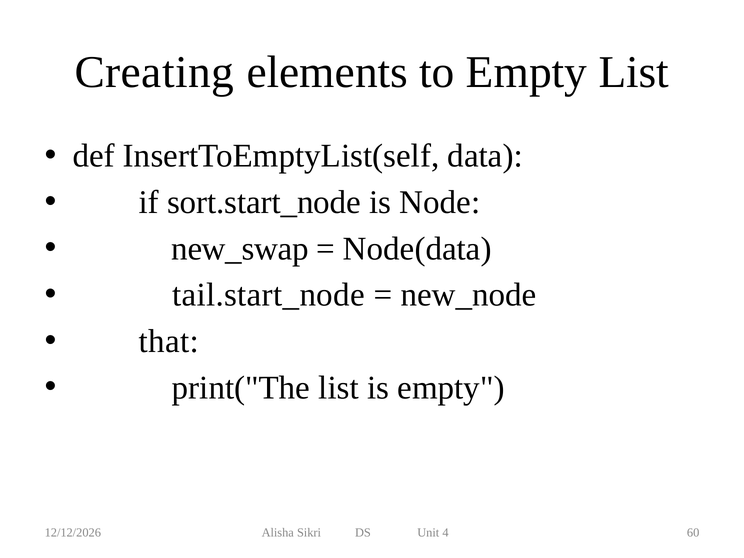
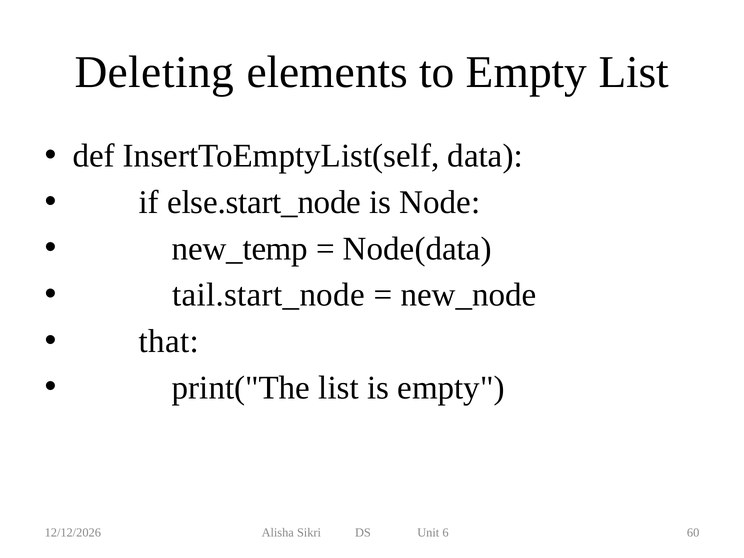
Creating: Creating -> Deleting (154, 72)
sort.start_node: sort.start_node -> else.start_node (264, 202)
new_swap: new_swap -> new_temp (240, 249)
4: 4 -> 6 (446, 533)
